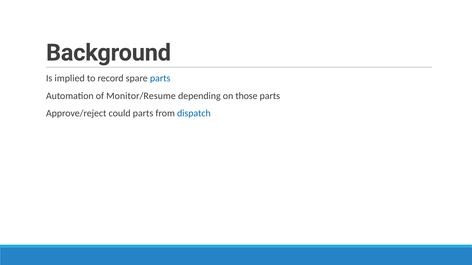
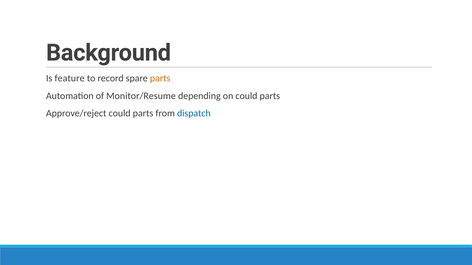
implied: implied -> feature (70, 78)
parts colour: blue -> orange (160, 78)
on those: those -> could (246, 96)
